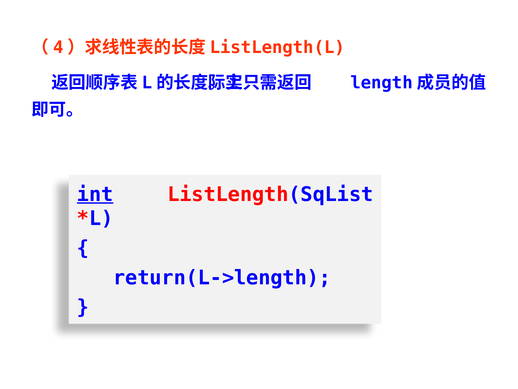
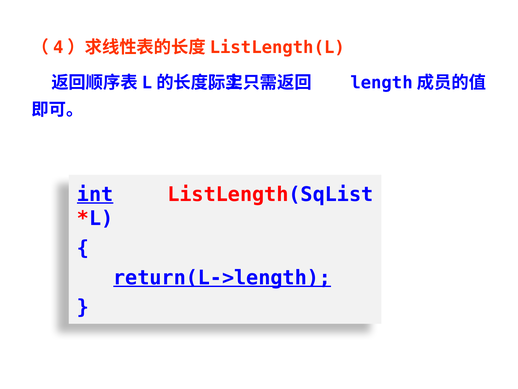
return(L->length underline: none -> present (222, 277)
